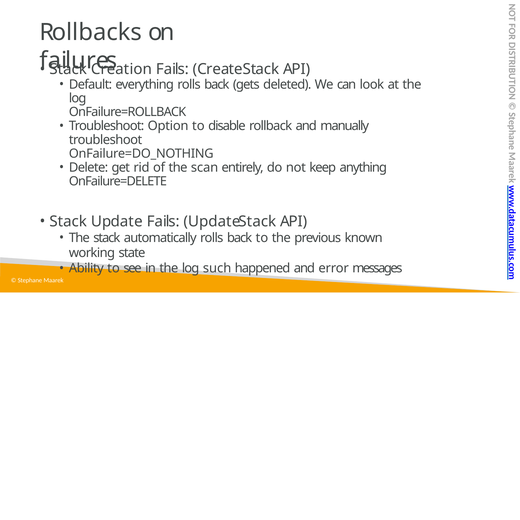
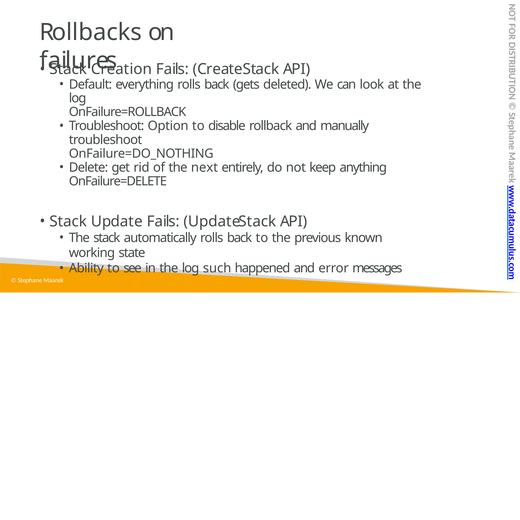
scan: scan -> next (204, 168)
